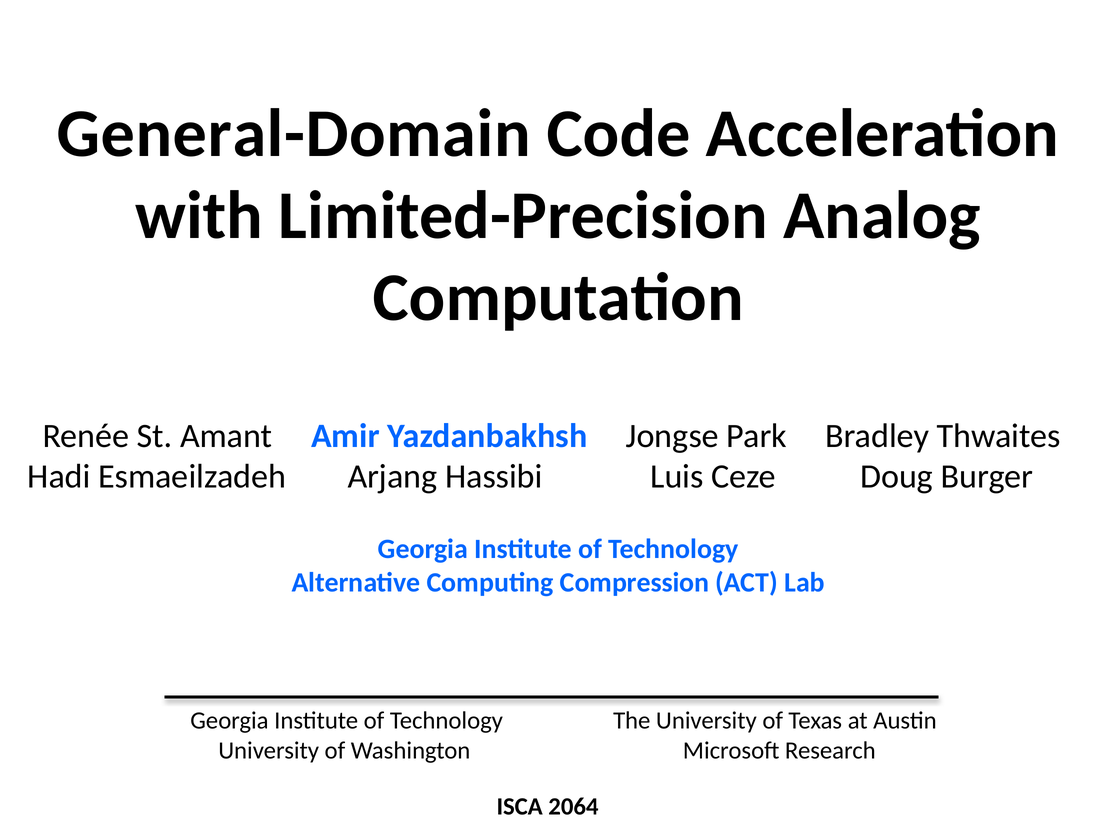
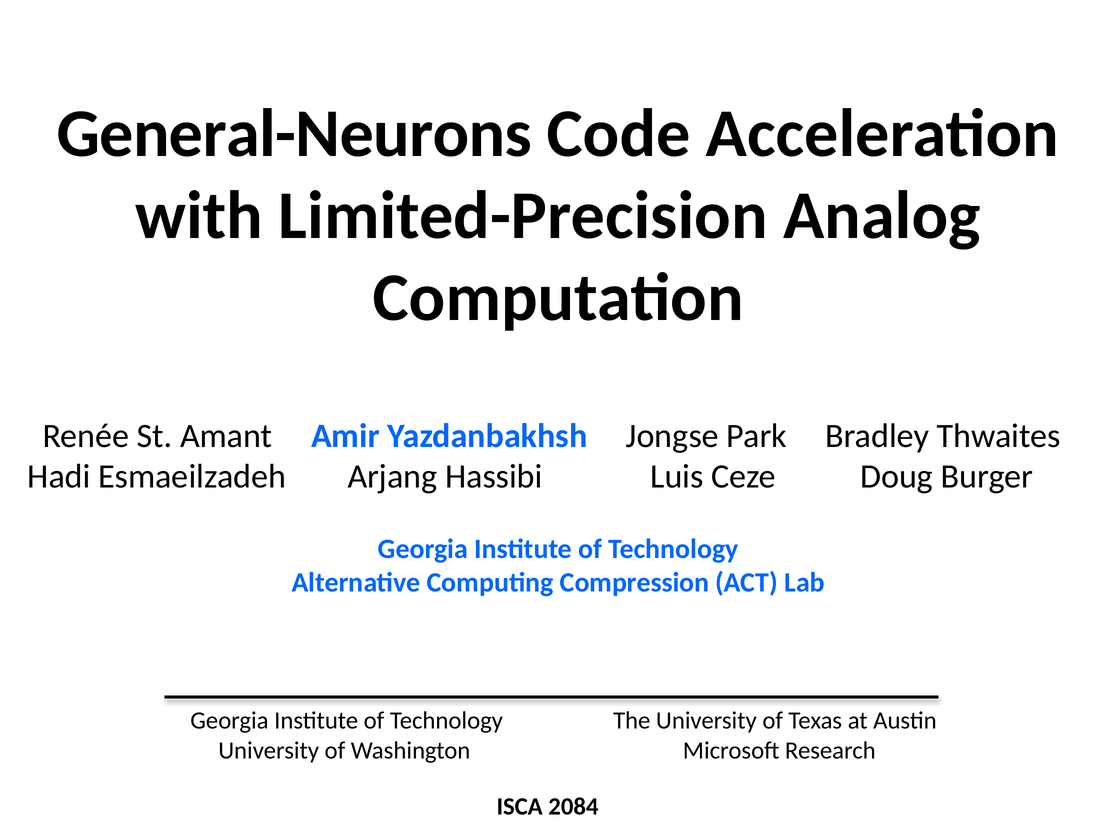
General-Domain: General-Domain -> General-Neurons (294, 134)
2064: 2064 -> 2084 (573, 806)
